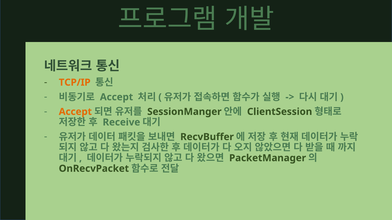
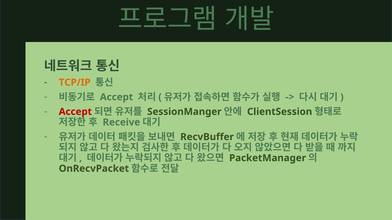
Accept colour: orange -> red (75, 112)
